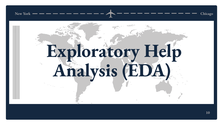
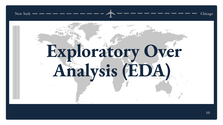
Help: Help -> Over (163, 51)
